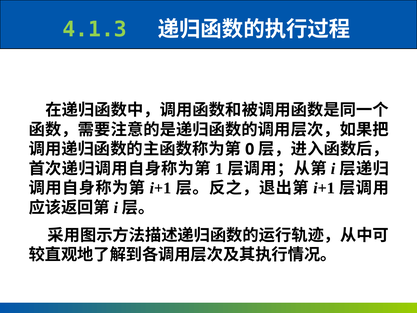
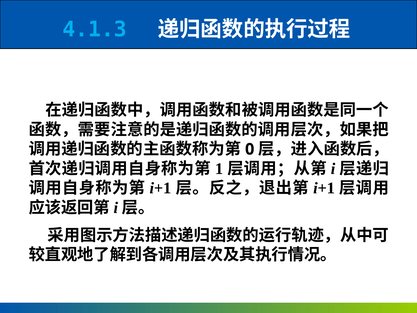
4.1.3 colour: light green -> light blue (95, 29)
